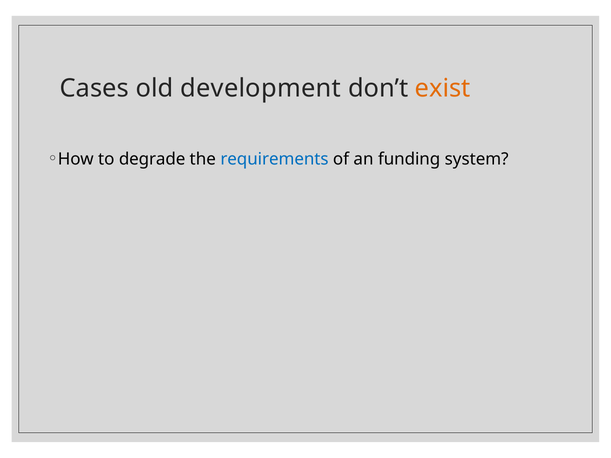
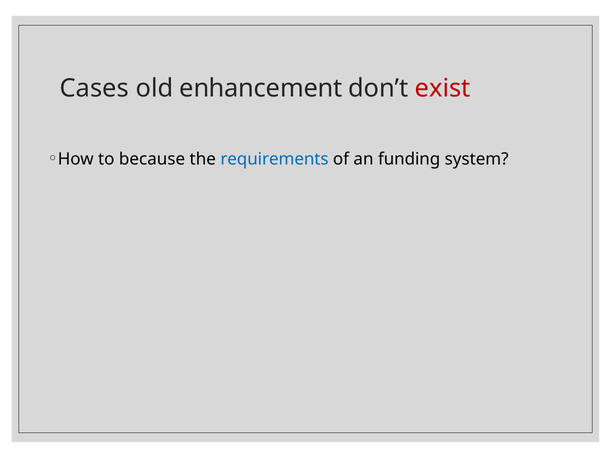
development: development -> enhancement (261, 89)
exist colour: orange -> red (443, 89)
degrade: degrade -> because (152, 159)
